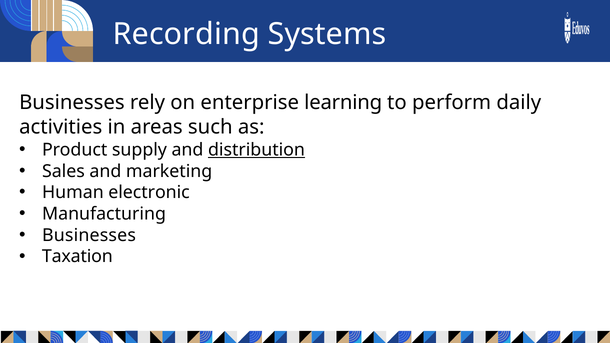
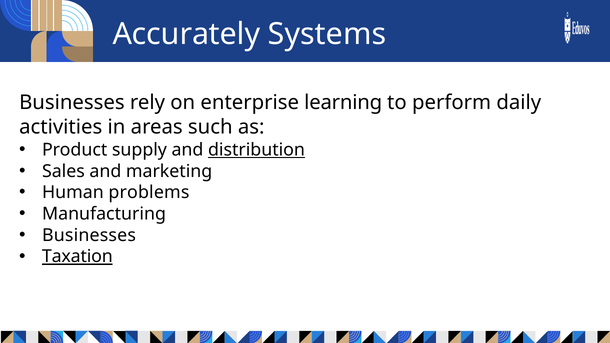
Recording: Recording -> Accurately (186, 34)
electronic: electronic -> problems (149, 193)
Taxation underline: none -> present (77, 257)
